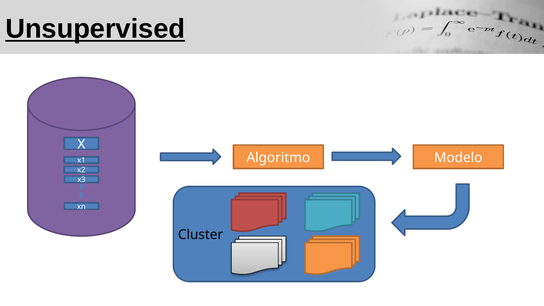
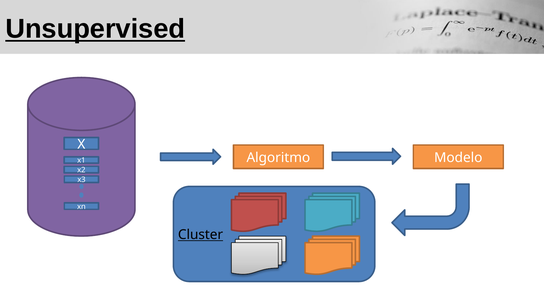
Cluster underline: none -> present (200, 235)
